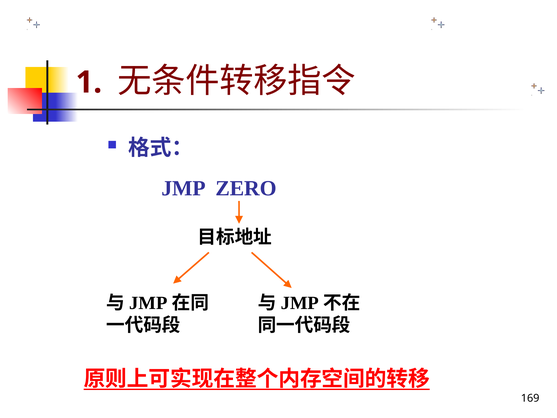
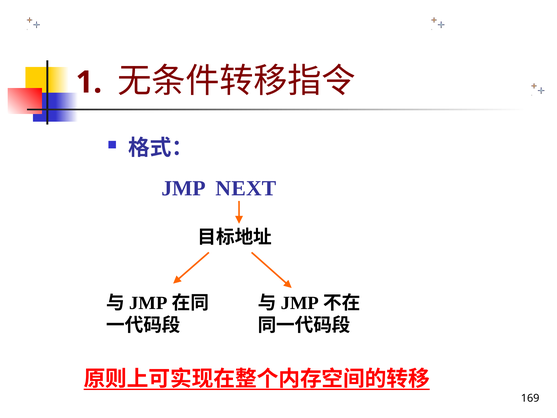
ZERO: ZERO -> NEXT (246, 188)
